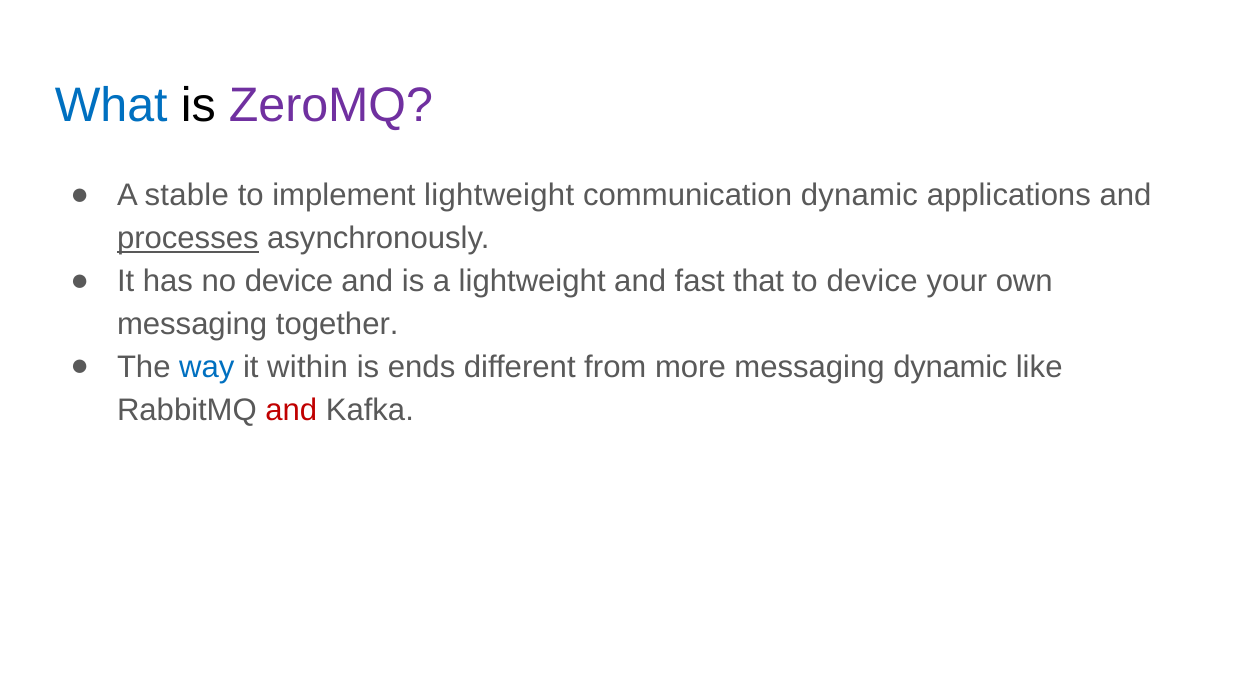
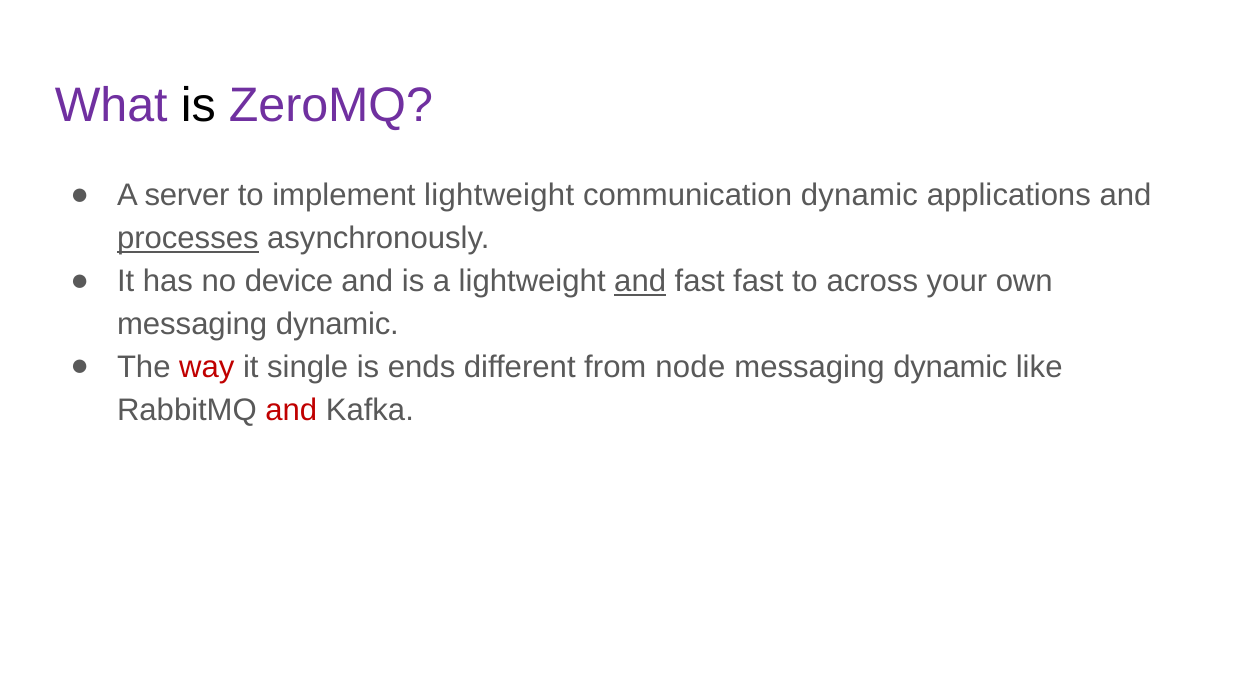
What colour: blue -> purple (111, 105)
stable: stable -> server (187, 196)
and underline: none -> present (640, 281)
fast that: that -> fast (758, 281)
to device: device -> across (872, 281)
together: together -> dynamic (337, 324)
way colour: blue -> red (207, 367)
within: within -> single (308, 367)
more: more -> node (690, 367)
